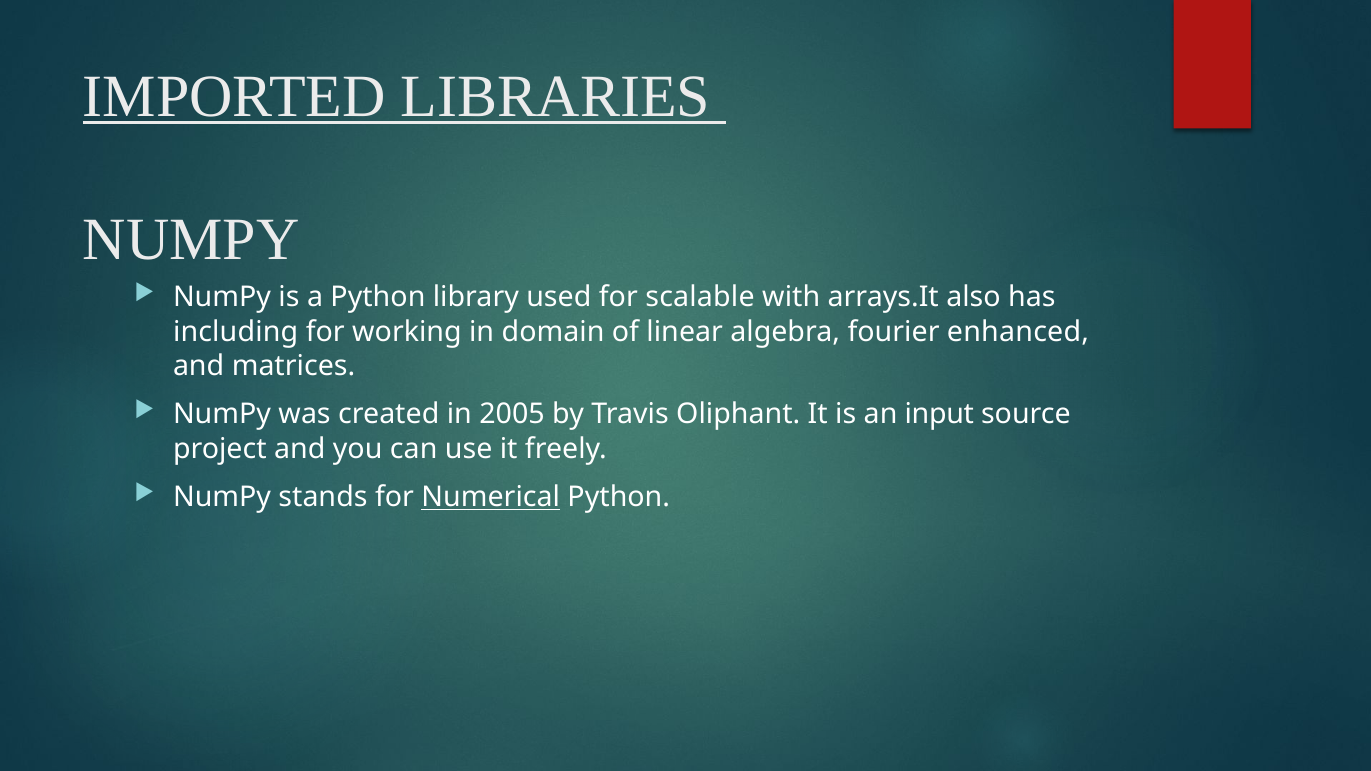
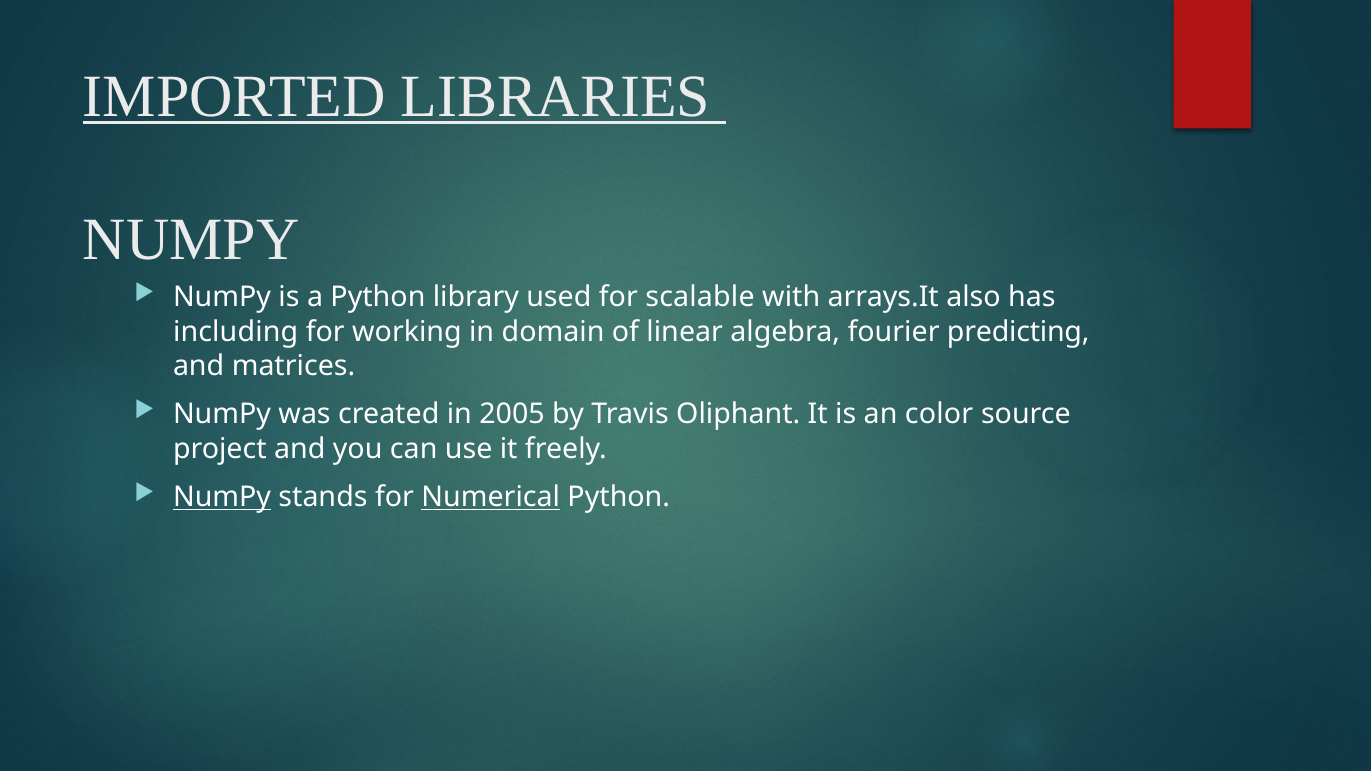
enhanced: enhanced -> predicting (1018, 332)
input: input -> color (939, 415)
NumPy underline: none -> present (222, 497)
